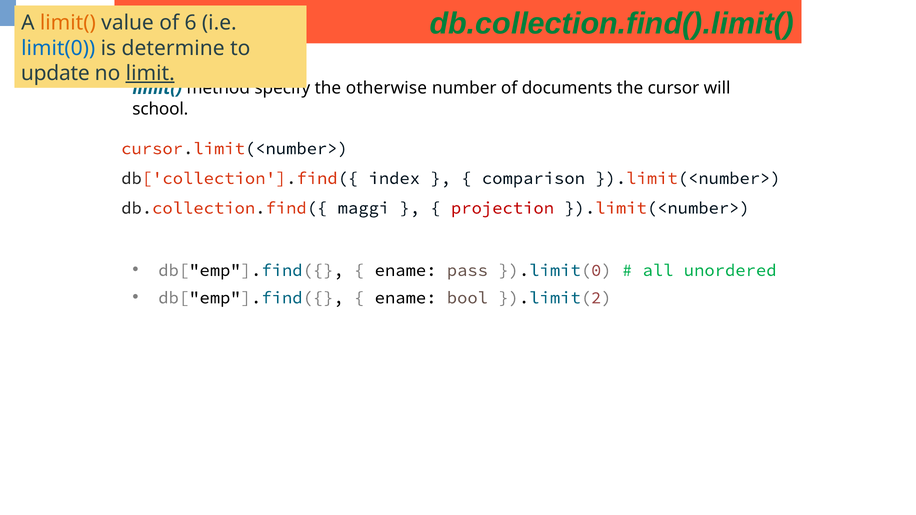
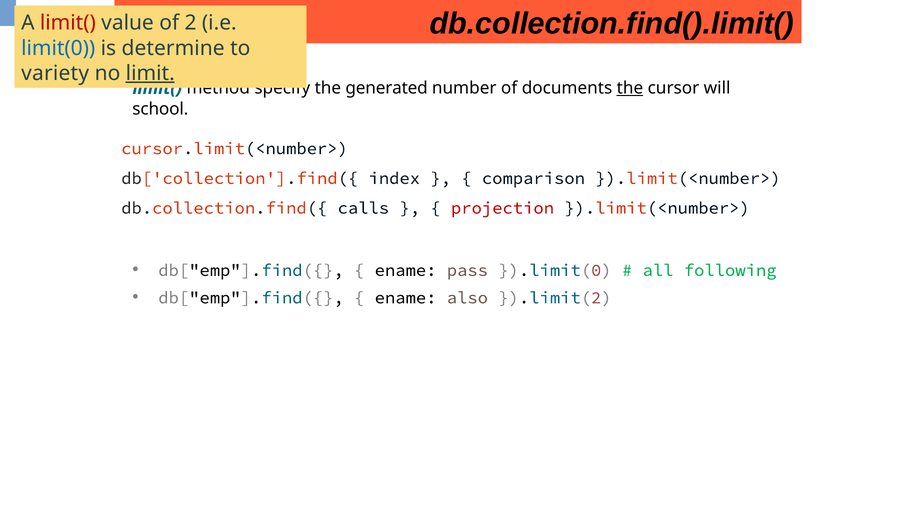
db.collection.find().limit( colour: green -> black (612, 24)
limit( colour: orange -> red (68, 23)
6: 6 -> 2 (191, 23)
update: update -> variety (55, 73)
otherwise: otherwise -> generated (387, 88)
the underline: none -> present (630, 88)
maggi: maggi -> calls (363, 208)
unordered: unordered -> following (730, 270)
bool: bool -> also (467, 298)
